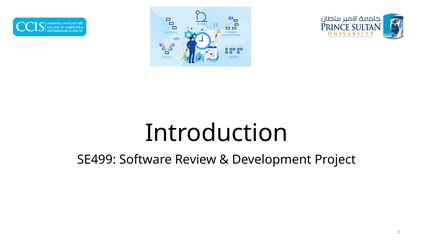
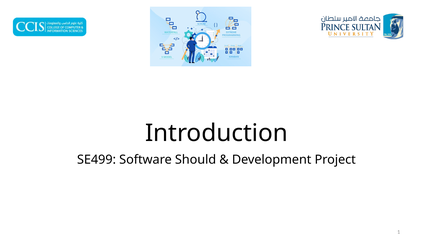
Review: Review -> Should (196, 160)
